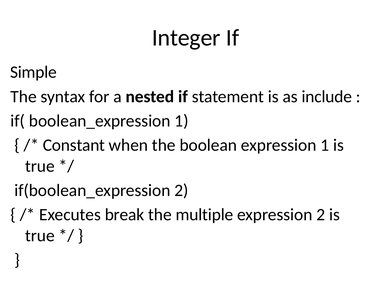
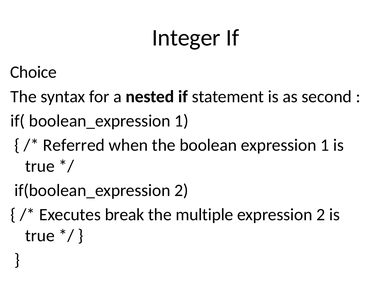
Simple: Simple -> Choice (33, 72)
include: include -> second (327, 97)
Constant: Constant -> Referred (74, 145)
